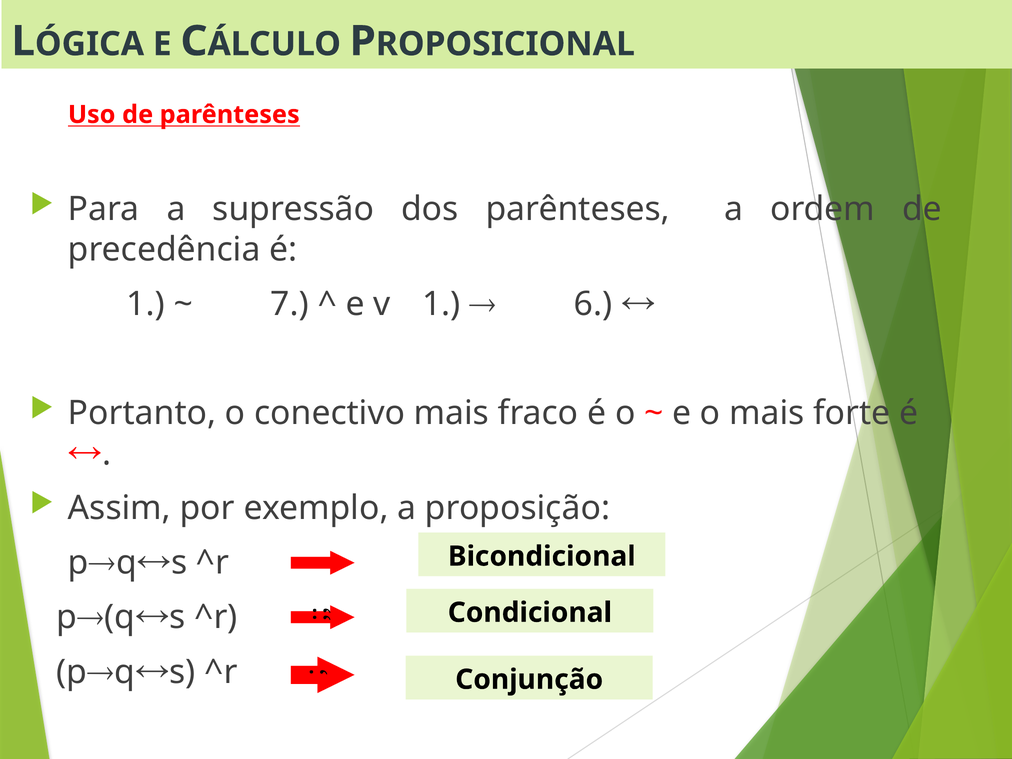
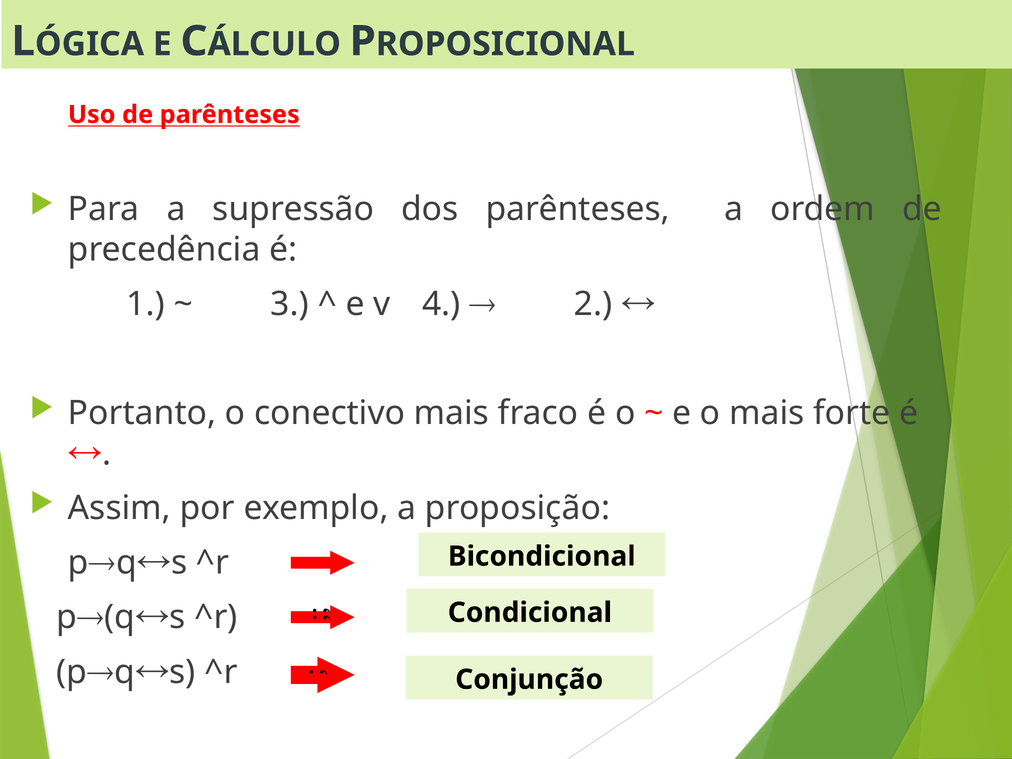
7: 7 -> 3 (290, 304)
v 1: 1 -> 4 (441, 304)
6: 6 -> 2 (593, 304)
